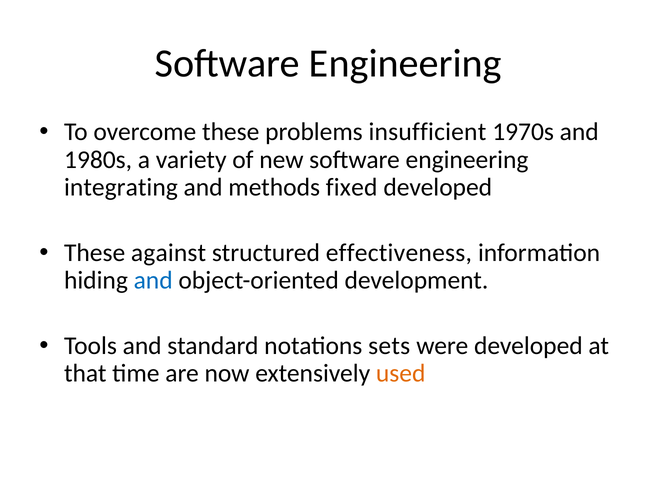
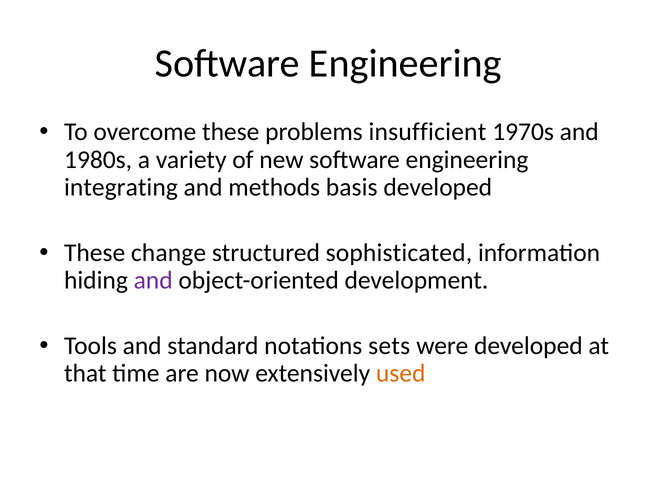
fixed: fixed -> basis (352, 187)
against: against -> change (169, 253)
effectiveness: effectiveness -> sophisticated (399, 253)
and colour: blue -> purple (153, 280)
